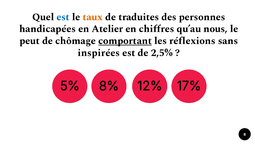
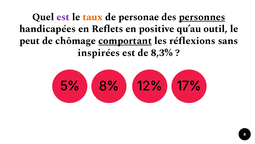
est colour: blue -> purple (63, 17)
traduites: traduites -> personae (139, 17)
personnes underline: none -> present (202, 17)
Atelier: Atelier -> Reflets (107, 29)
chiffres: chiffres -> positive (157, 29)
nous: nous -> outil (216, 29)
2,5%: 2,5% -> 8,3% (162, 53)
